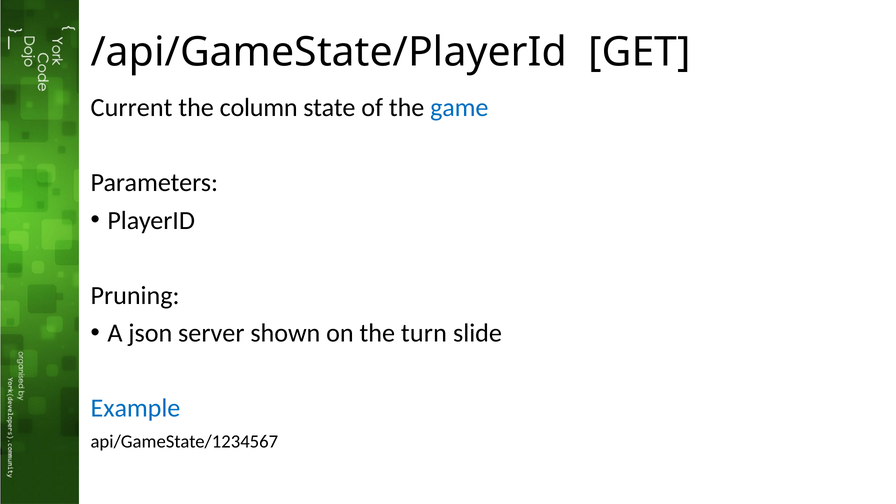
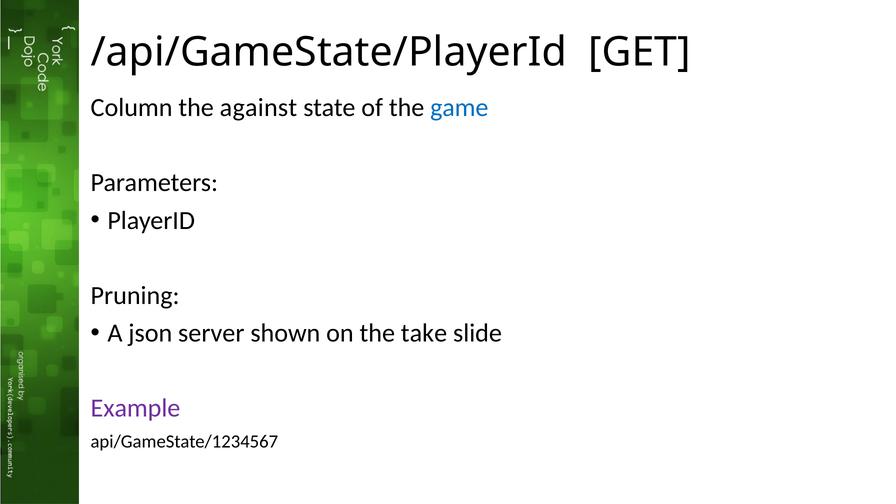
Current: Current -> Column (132, 108)
column: column -> against (258, 108)
turn: turn -> take (424, 333)
Example colour: blue -> purple (135, 408)
